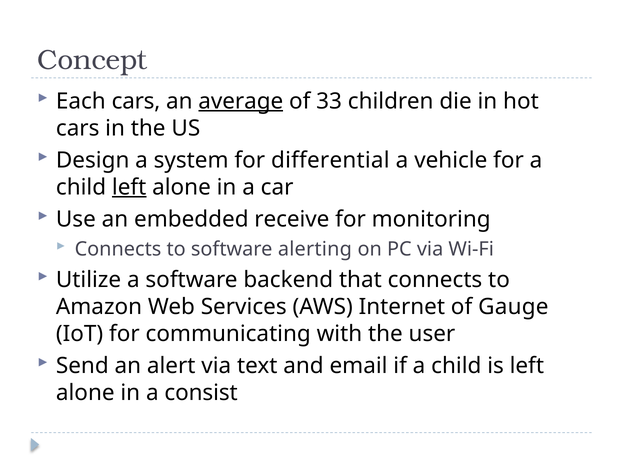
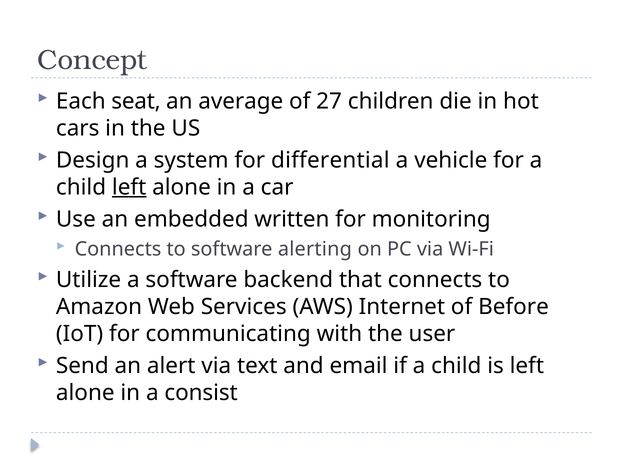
Each cars: cars -> seat (136, 101)
average underline: present -> none (241, 101)
33: 33 -> 27 (329, 101)
receive: receive -> written (292, 220)
Gauge: Gauge -> Before (513, 307)
